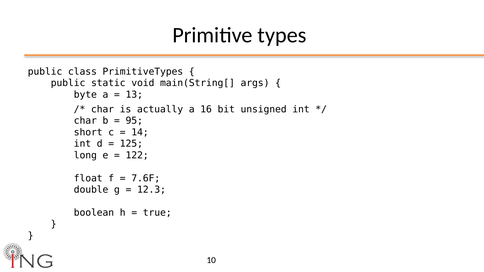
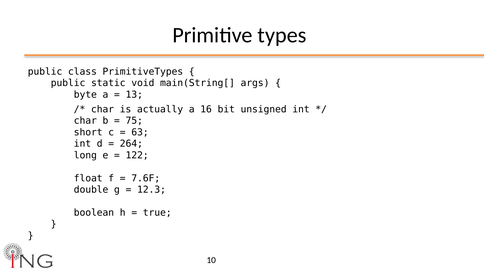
95: 95 -> 75 (134, 121)
14: 14 -> 63 (140, 132)
125: 125 -> 264 (131, 144)
